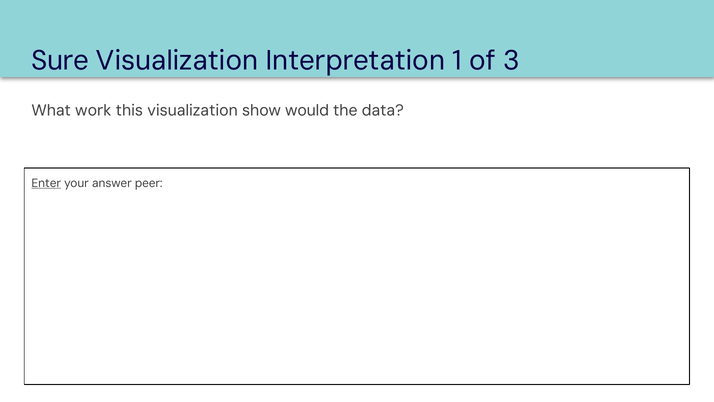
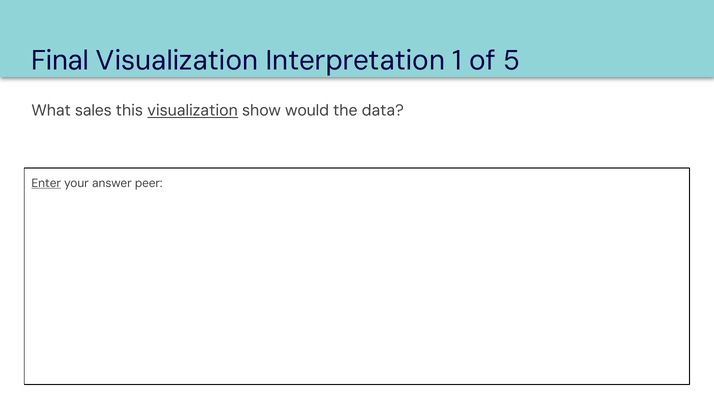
Sure: Sure -> Final (60, 60)
3: 3 -> 5 (512, 60)
work: work -> sales (93, 111)
visualization underline: none -> present (193, 111)
